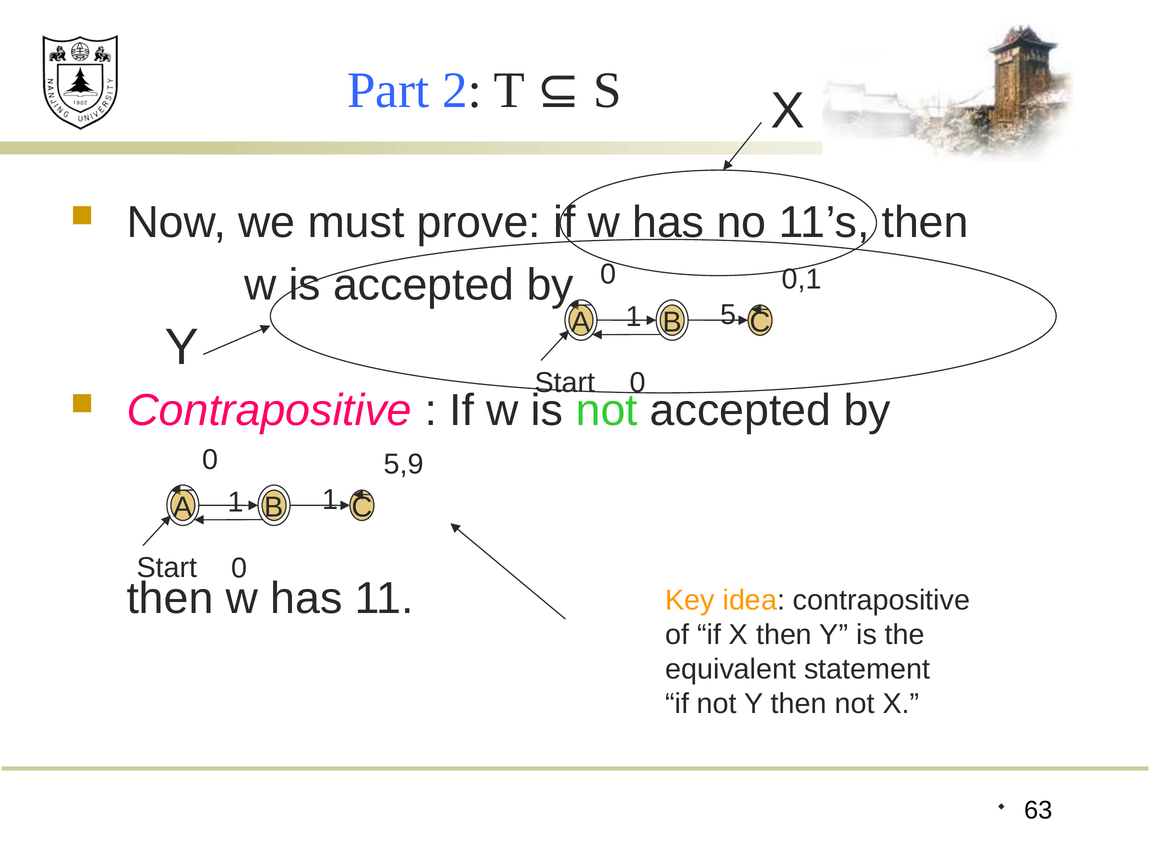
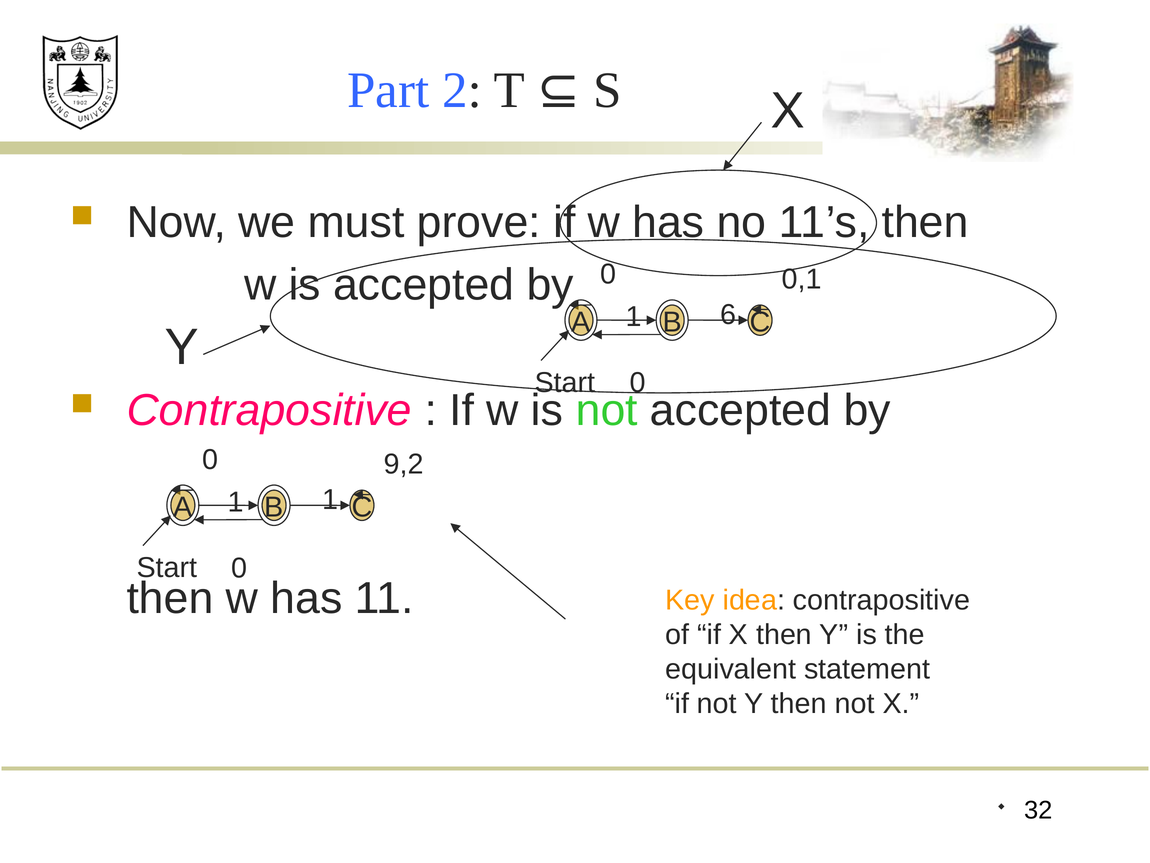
5: 5 -> 6 (728, 315)
5,9: 5,9 -> 9,2 (404, 464)
63: 63 -> 32 (1038, 810)
